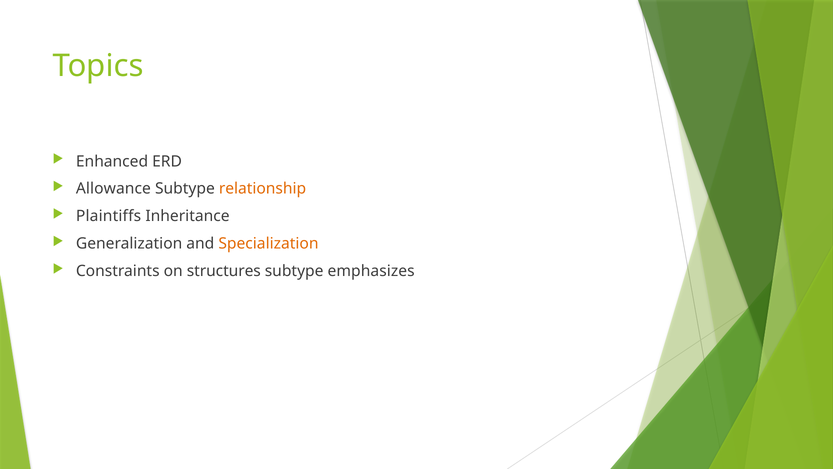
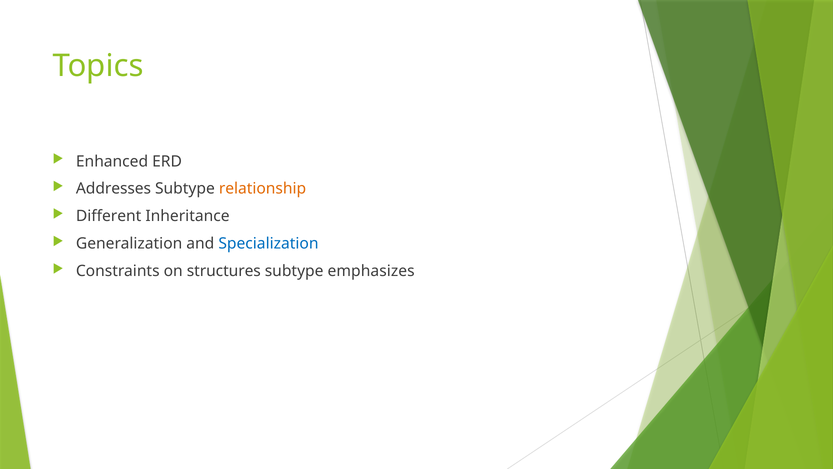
Allowance: Allowance -> Addresses (113, 189)
Plaintiffs: Plaintiffs -> Different (109, 216)
Specialization colour: orange -> blue (268, 243)
